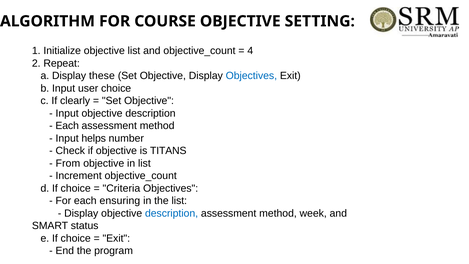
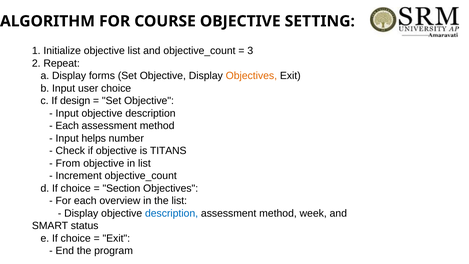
4: 4 -> 3 (250, 51)
these: these -> forms (102, 76)
Objectives colour: blue -> orange (251, 76)
clearly: clearly -> design (75, 101)
Criteria: Criteria -> Section (121, 188)
ensuring: ensuring -> overview (120, 201)
